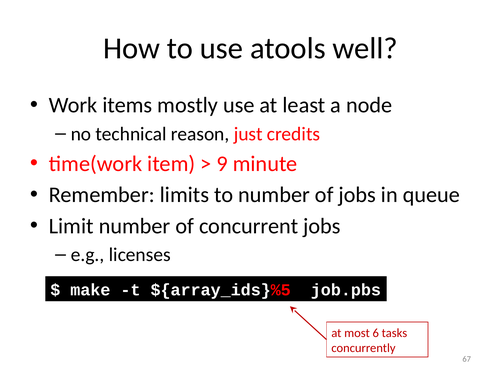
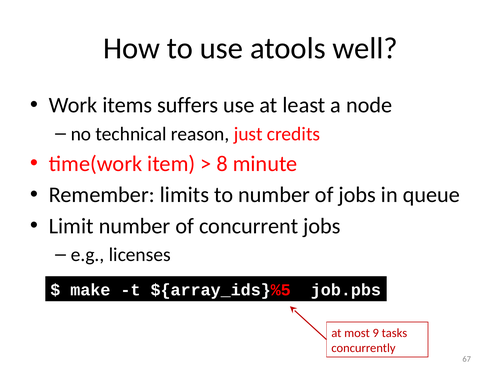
mostly: mostly -> suffers (188, 105)
9: 9 -> 8 (222, 164)
6: 6 -> 9 (376, 333)
